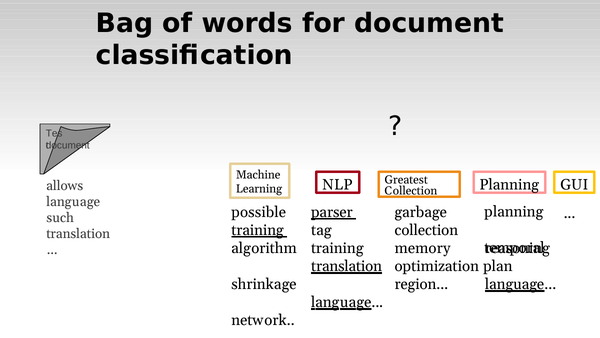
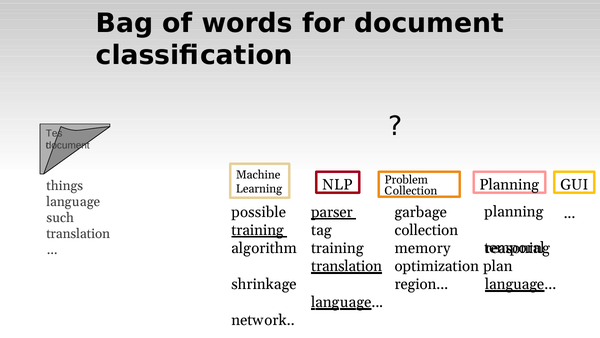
Greatest: Greatest -> Problem (406, 179)
allows: allows -> things (65, 186)
